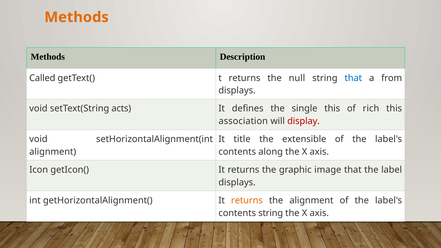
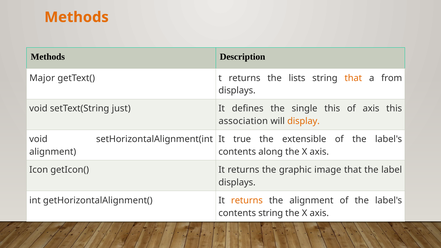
Called: Called -> Major (42, 78)
null: null -> lists (297, 78)
that colour: blue -> orange (353, 78)
acts: acts -> just (121, 109)
of rich: rich -> axis (371, 109)
display colour: red -> orange (304, 121)
title: title -> true (242, 139)
